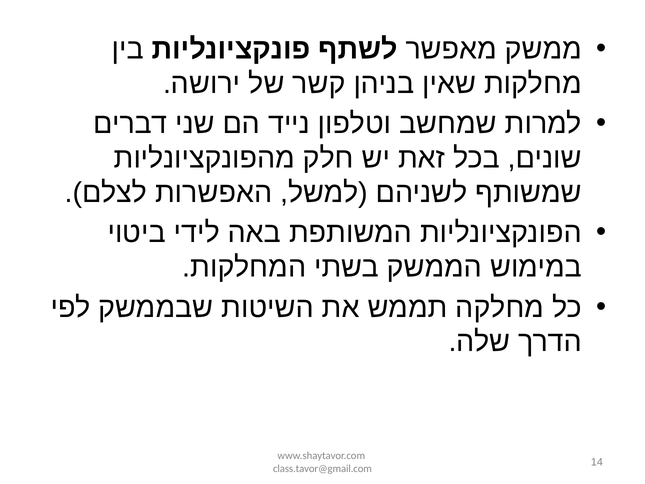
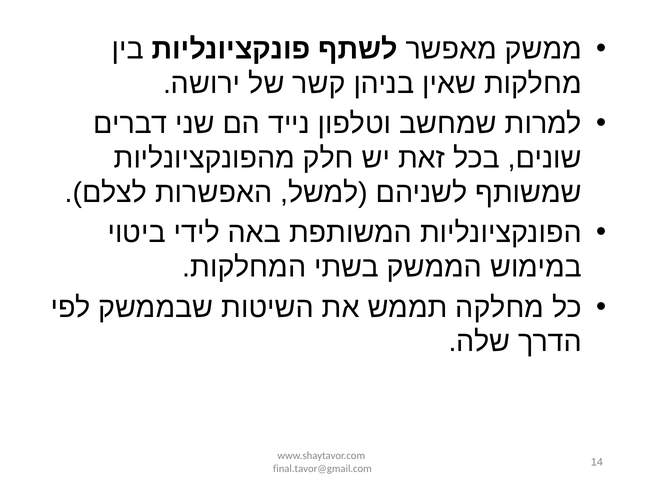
class.tavor@gmail.com: class.tavor@gmail.com -> final.tavor@gmail.com (322, 468)
